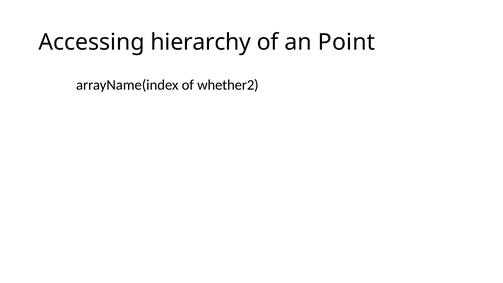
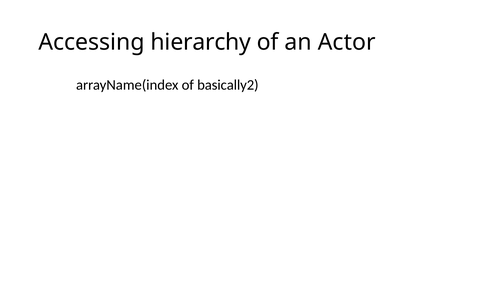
Point: Point -> Actor (347, 42)
whether2: whether2 -> basically2 (228, 85)
